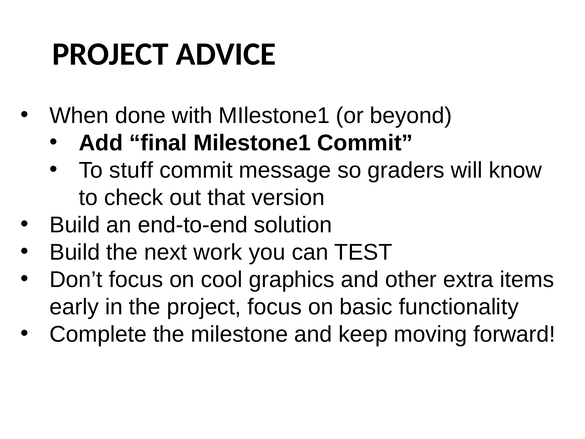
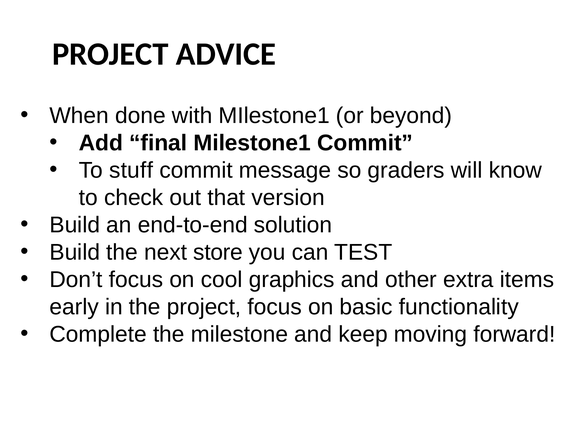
work: work -> store (218, 252)
